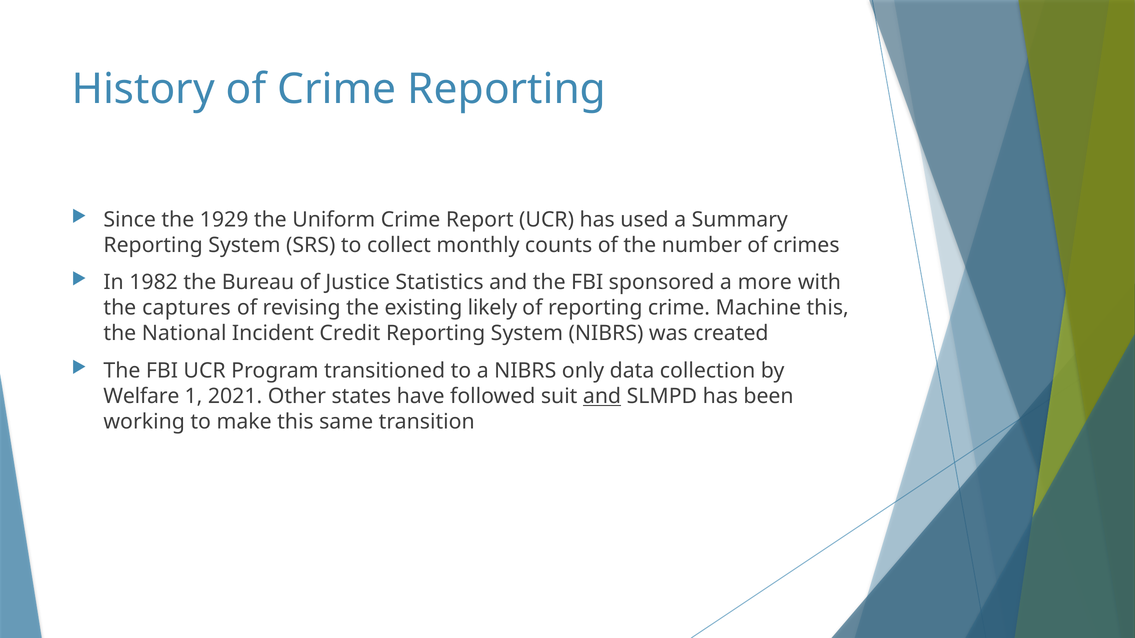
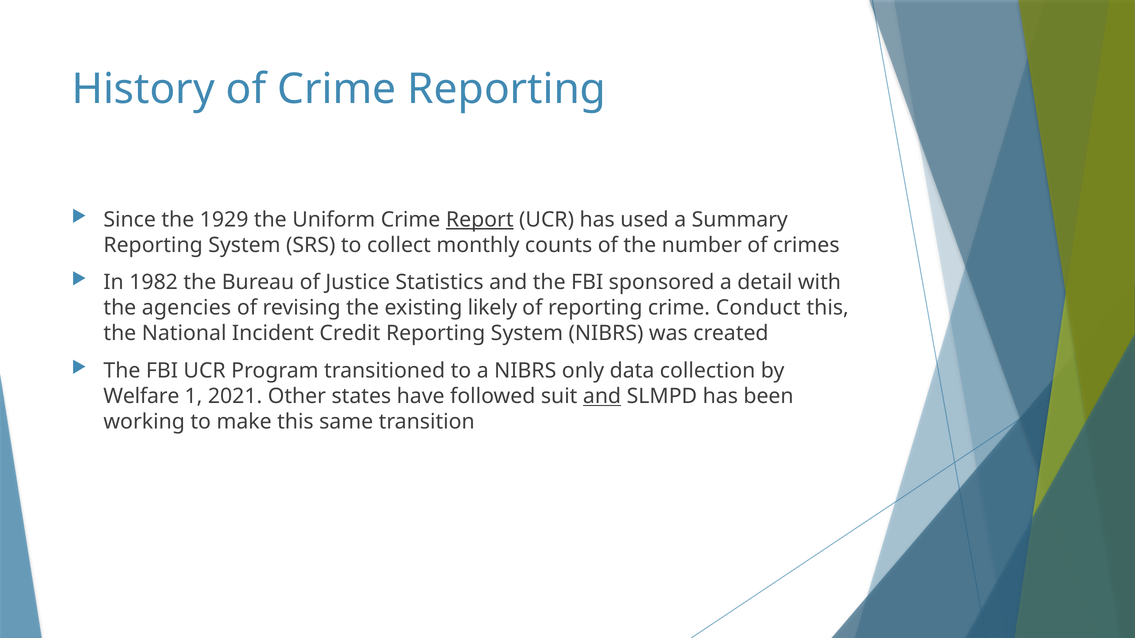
Report underline: none -> present (480, 220)
more: more -> detail (765, 283)
captures: captures -> agencies (186, 308)
Machine: Machine -> Conduct (758, 308)
